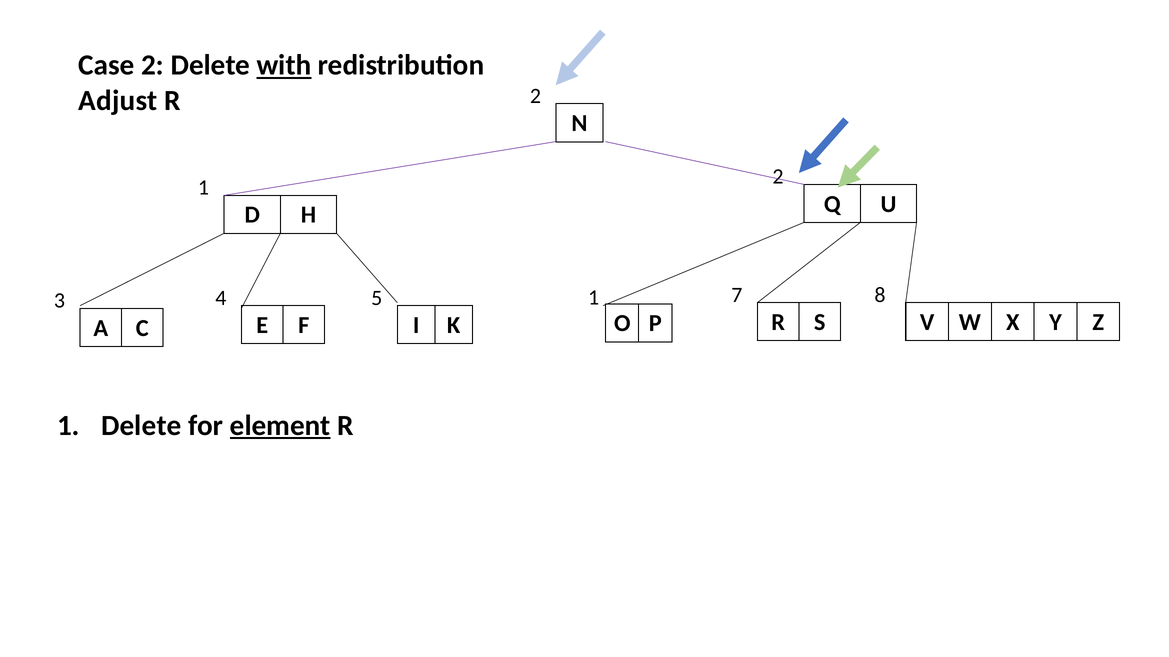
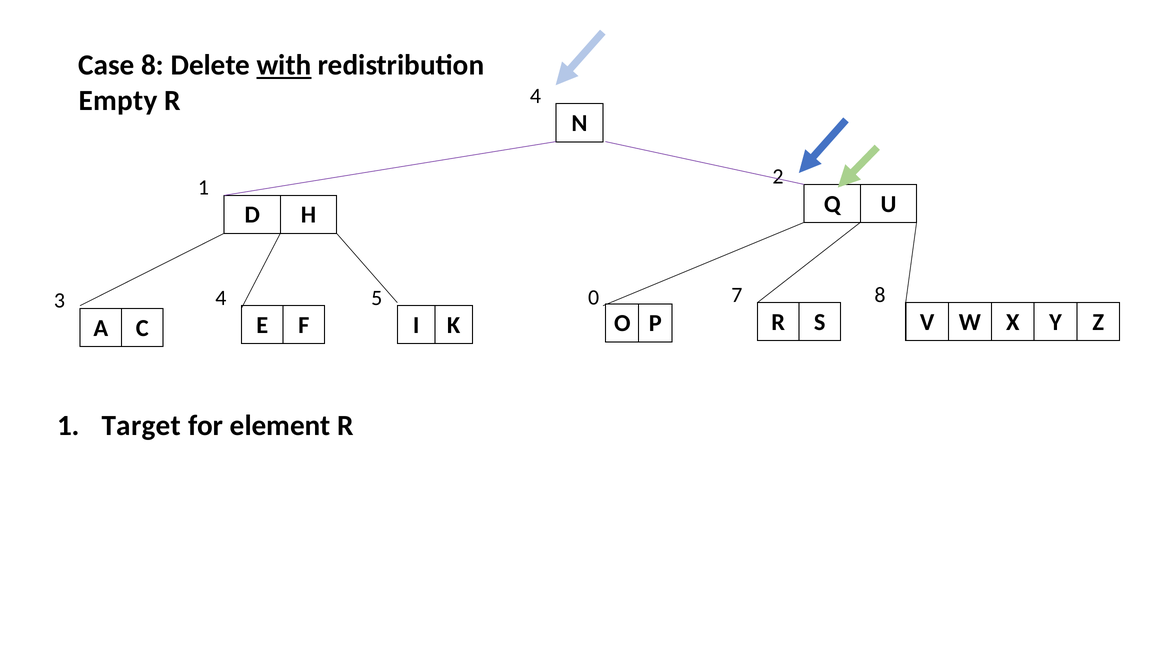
Case 2: 2 -> 8 (153, 65)
Adjust: Adjust -> Empty (118, 100)
R 2: 2 -> 4 (536, 96)
5 1: 1 -> 0 (594, 298)
1 Delete: Delete -> Target (141, 426)
element underline: present -> none (280, 426)
